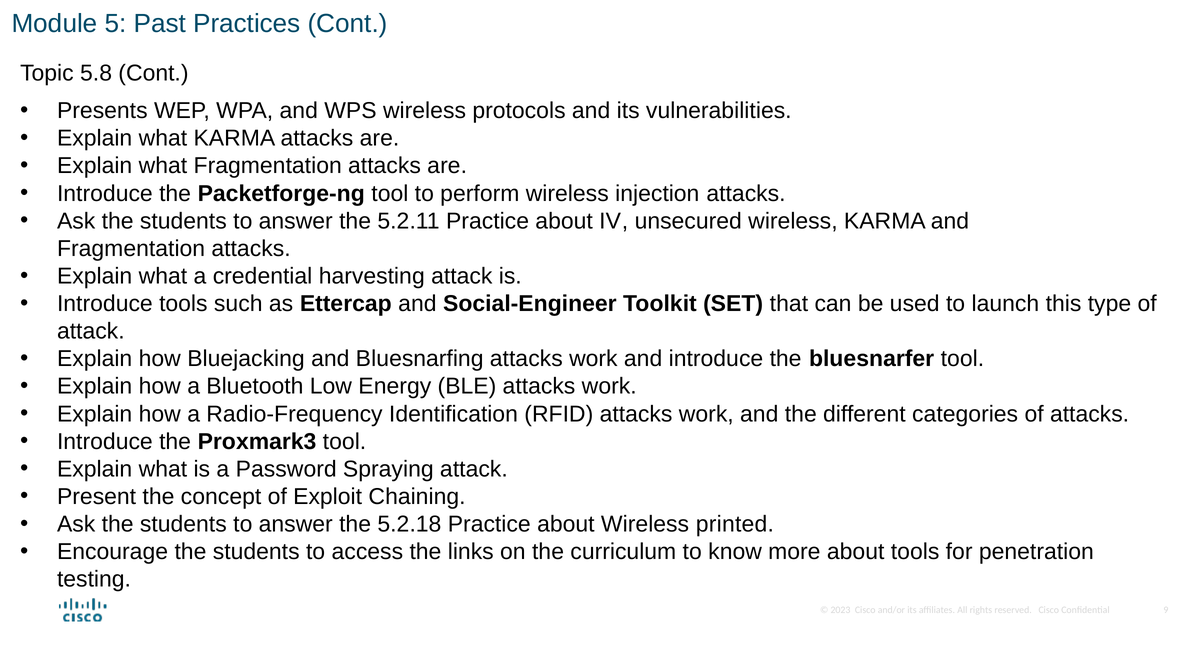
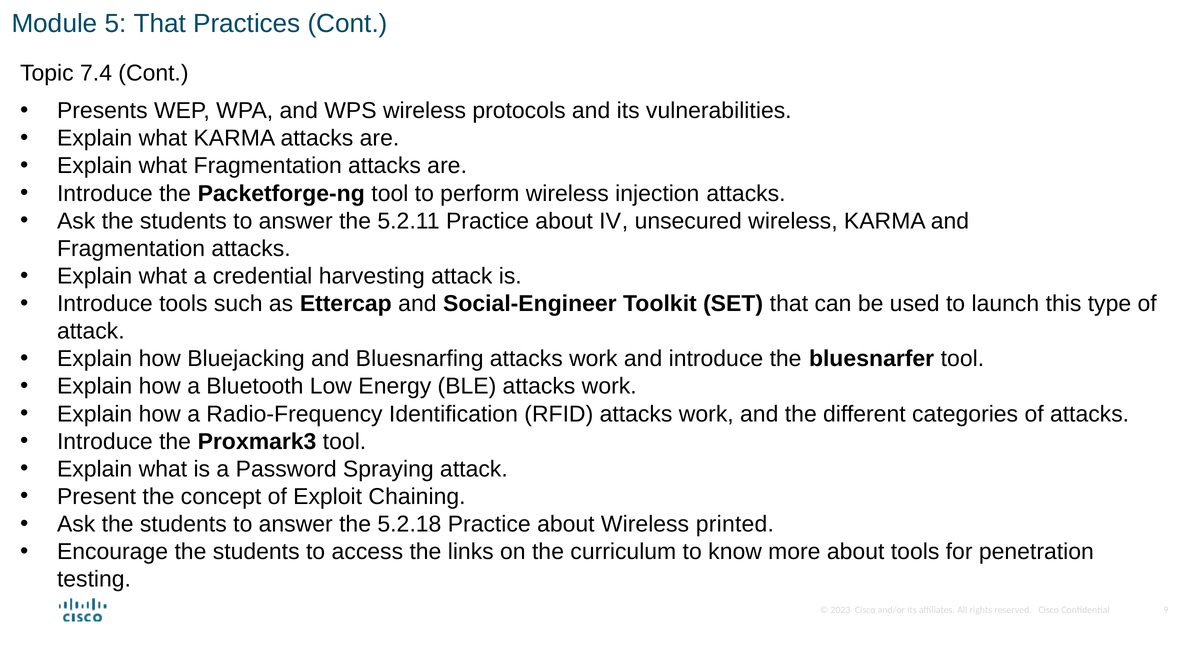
5 Past: Past -> That (160, 23)
5.8: 5.8 -> 7.4 (96, 73)
